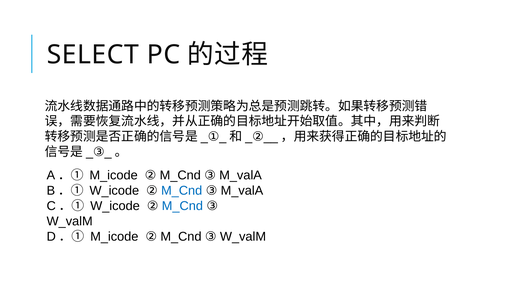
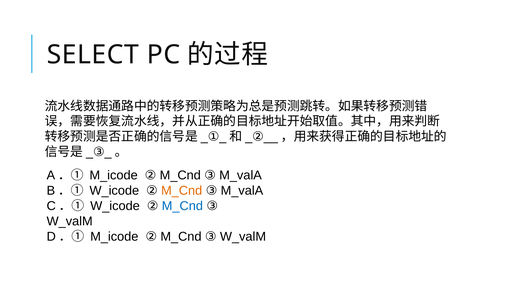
M_Cnd colour: blue -> orange (182, 190)
